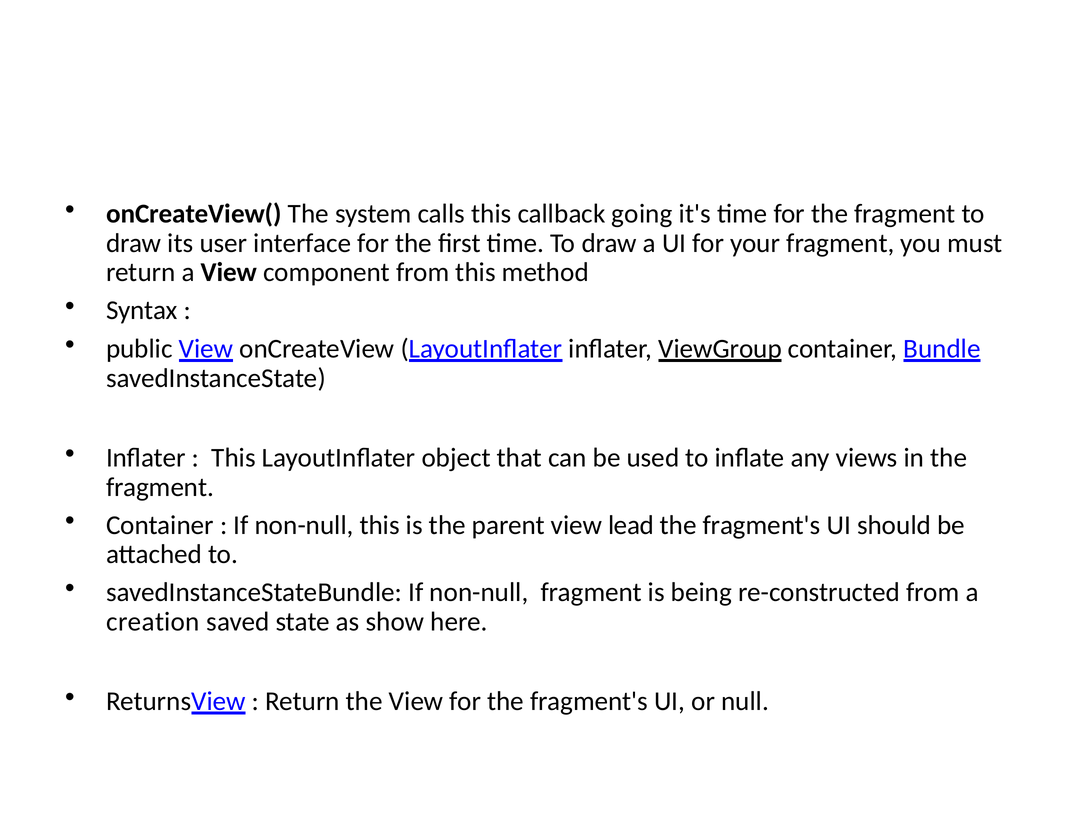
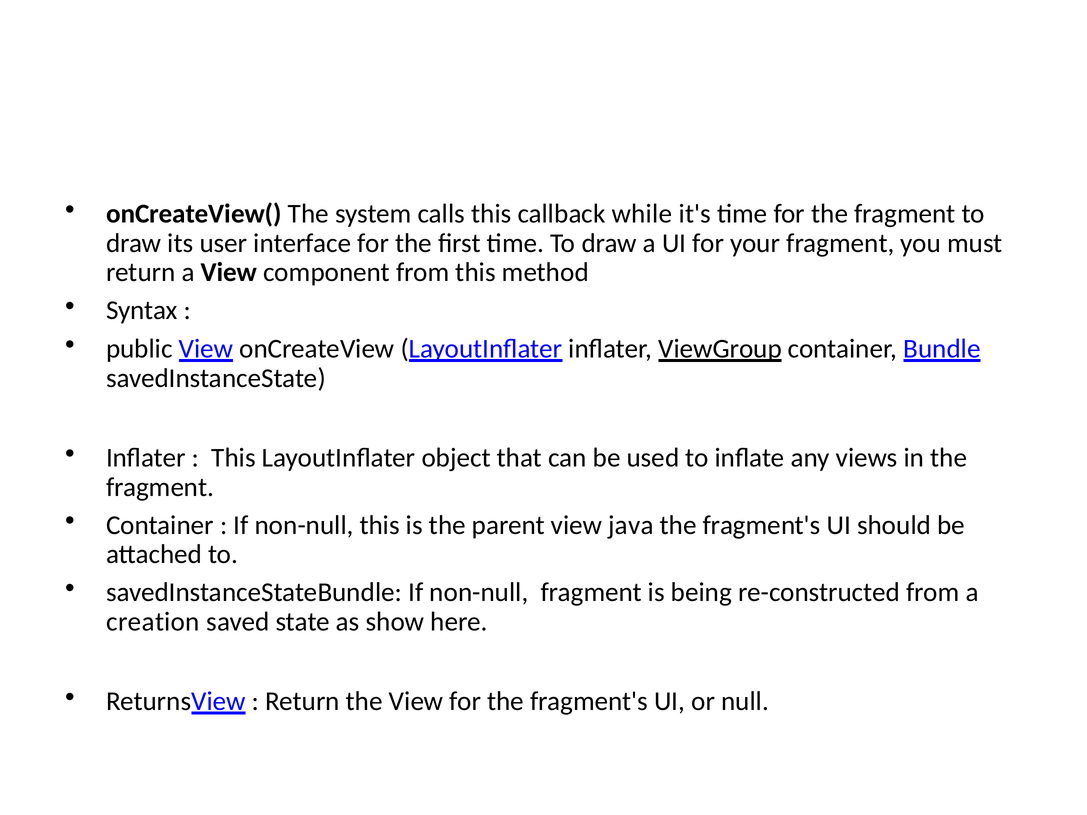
going: going -> while (642, 214)
lead: lead -> java (631, 525)
